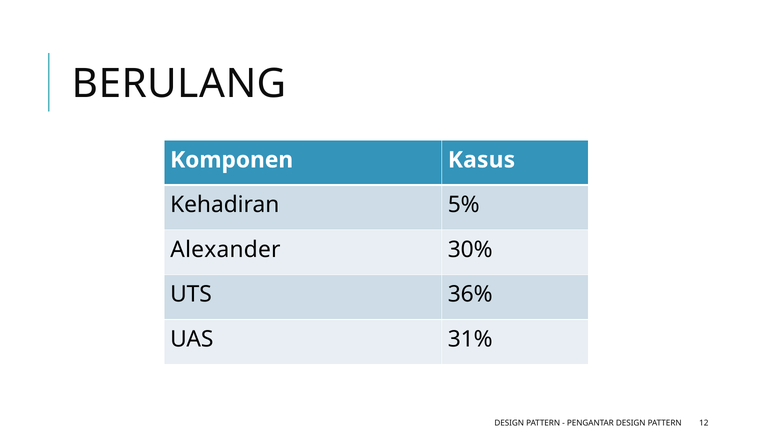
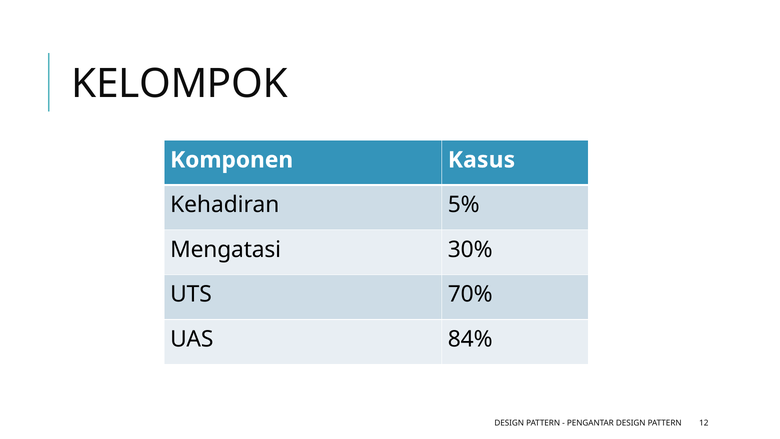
BERULANG: BERULANG -> KELOMPOK (180, 84)
Alexander: Alexander -> Mengatasi (226, 249)
36%: 36% -> 70% (470, 294)
31%: 31% -> 84% (470, 339)
